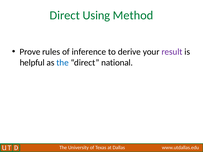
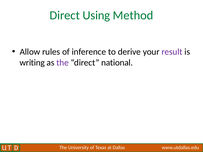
Prove: Prove -> Allow (30, 52)
helpful: helpful -> writing (32, 63)
the colour: blue -> purple (63, 63)
